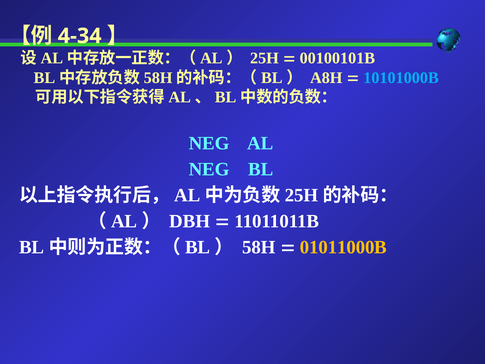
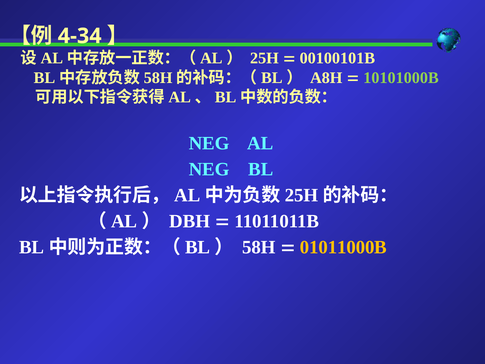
10101000B colour: light blue -> light green (401, 78)
